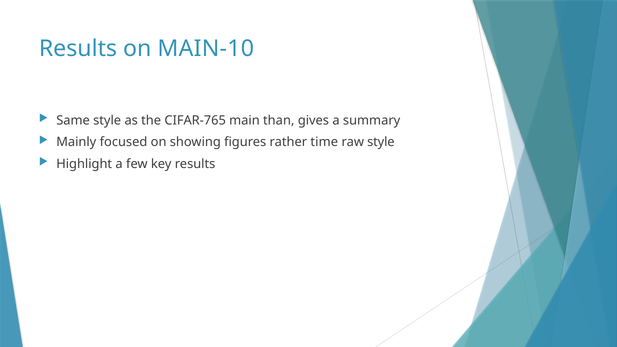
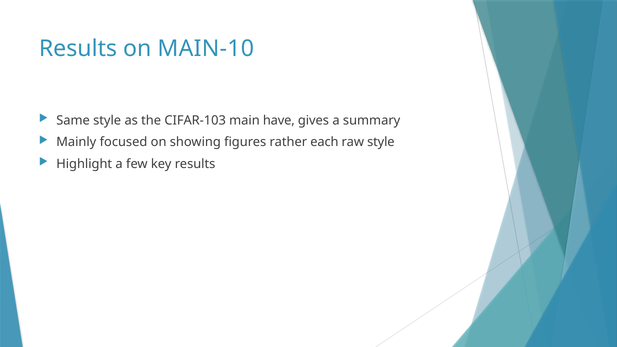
CIFAR-765: CIFAR-765 -> CIFAR-103 (195, 120)
than: than -> have (279, 120)
time: time -> each (324, 142)
